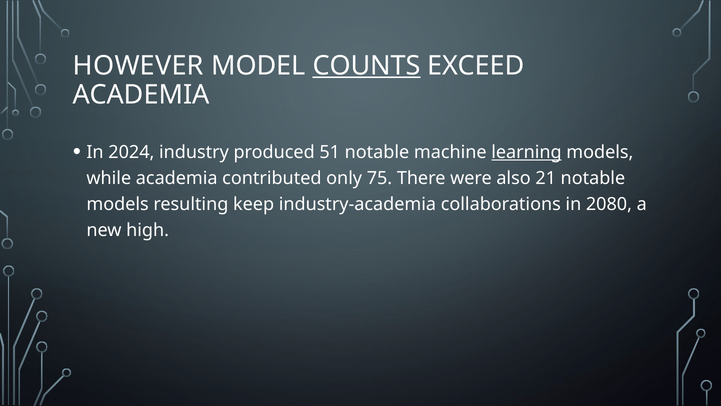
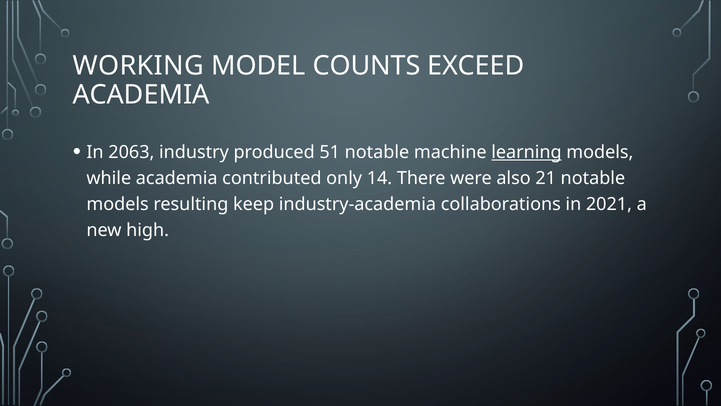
HOWEVER: HOWEVER -> WORKING (138, 66)
COUNTS underline: present -> none (367, 66)
2024: 2024 -> 2063 (131, 152)
75: 75 -> 14 (379, 178)
2080: 2080 -> 2021 (609, 204)
